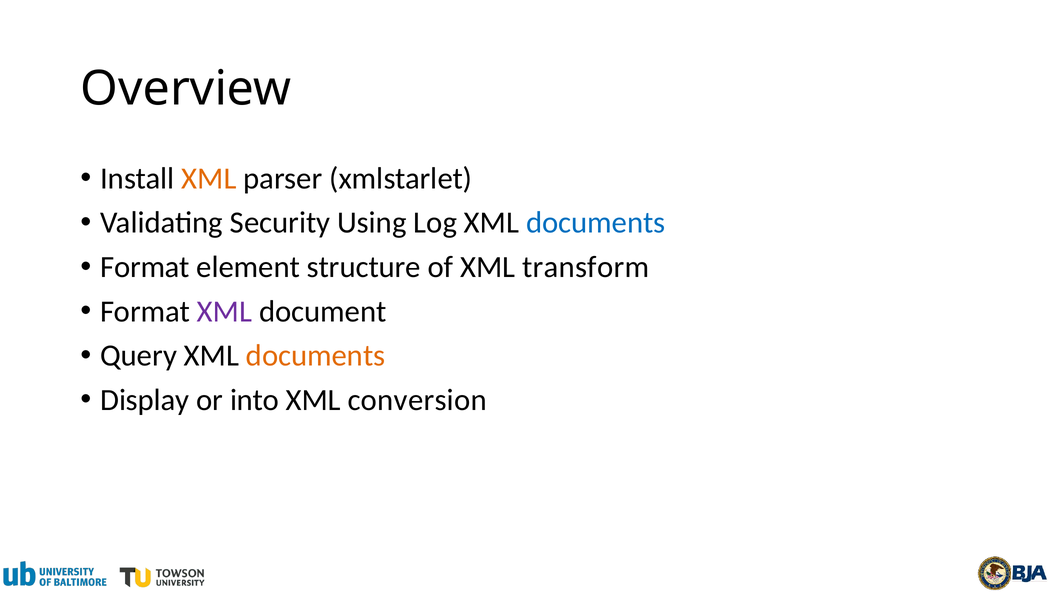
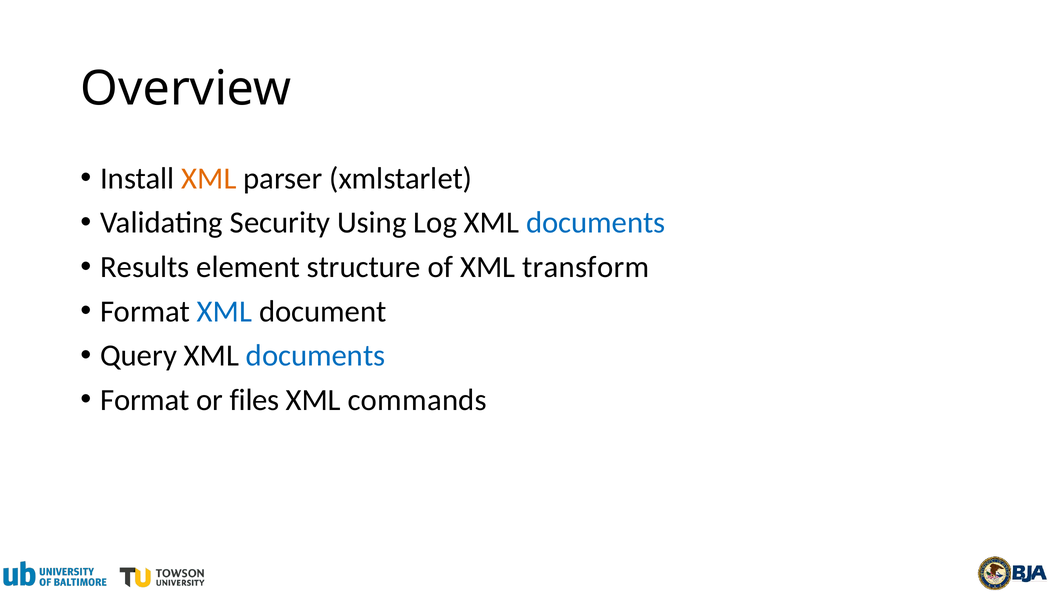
Format: Format -> Results (145, 267)
XML colour: purple -> blue (225, 311)
documents colour: orange -> blue (316, 355)
Display: Display -> Format (145, 400)
into: into -> files (255, 400)
conversion: conversion -> commands (417, 400)
